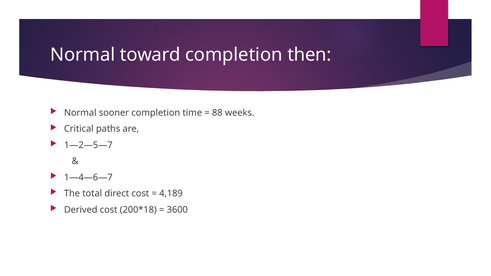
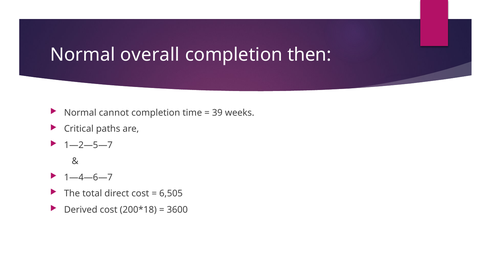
toward: toward -> overall (150, 55)
sooner: sooner -> cannot (114, 113)
88: 88 -> 39 (217, 113)
4,189: 4,189 -> 6,505 (171, 194)
